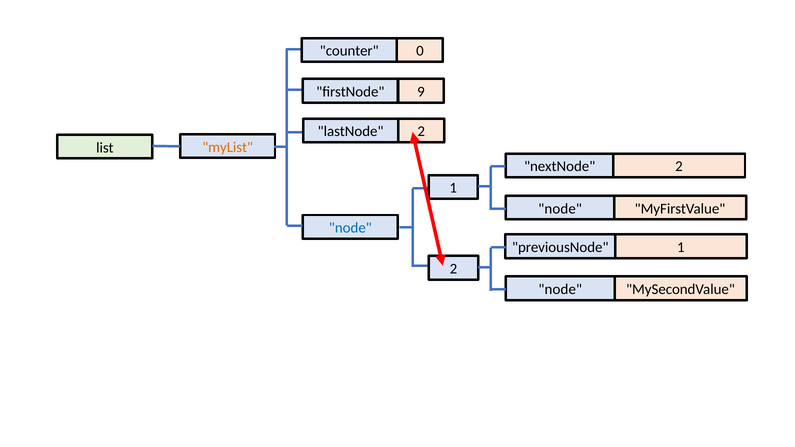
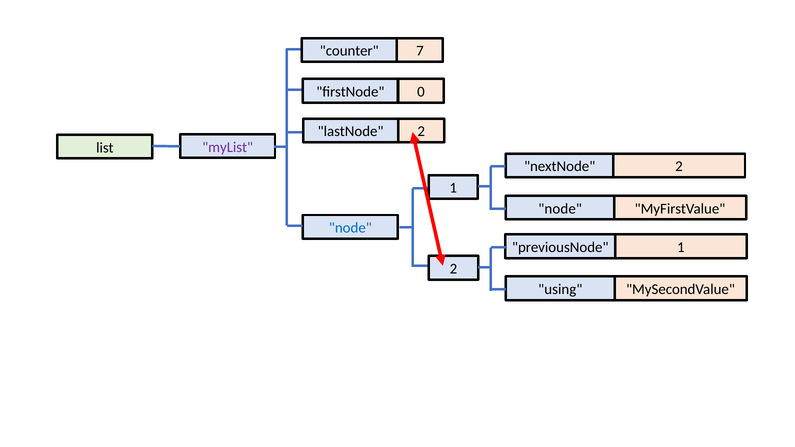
0: 0 -> 7 (420, 51)
9: 9 -> 0 (421, 92)
myList colour: orange -> purple (228, 147)
node: node -> using (560, 290)
